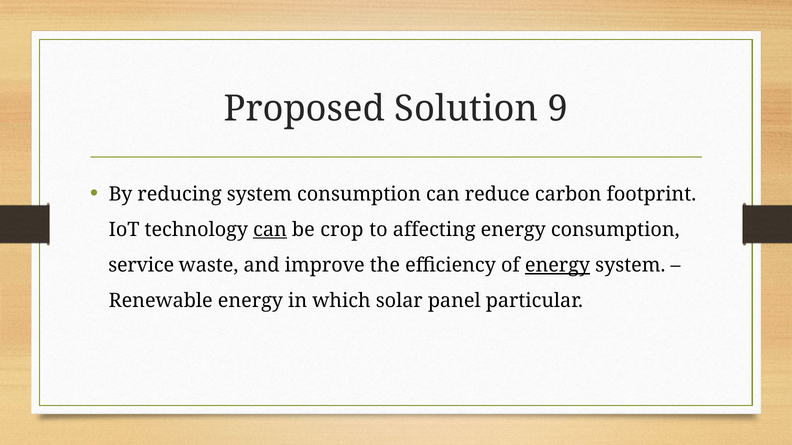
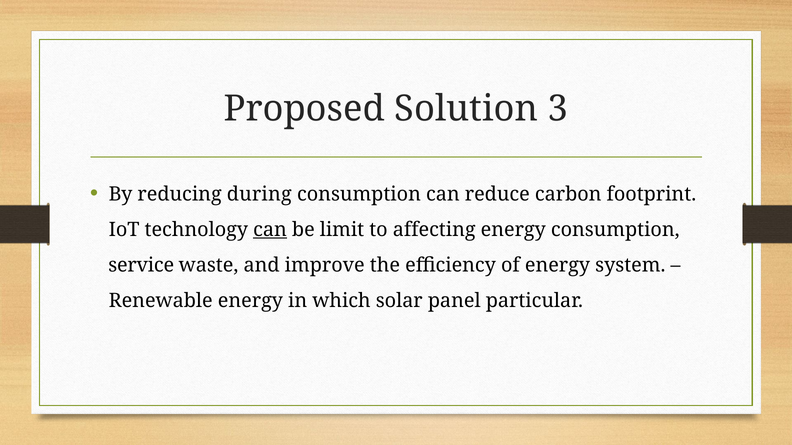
9: 9 -> 3 (558, 109)
reducing system: system -> during (259, 194)
crop: crop -> limit (342, 230)
energy underline: present -> none (557, 266)
